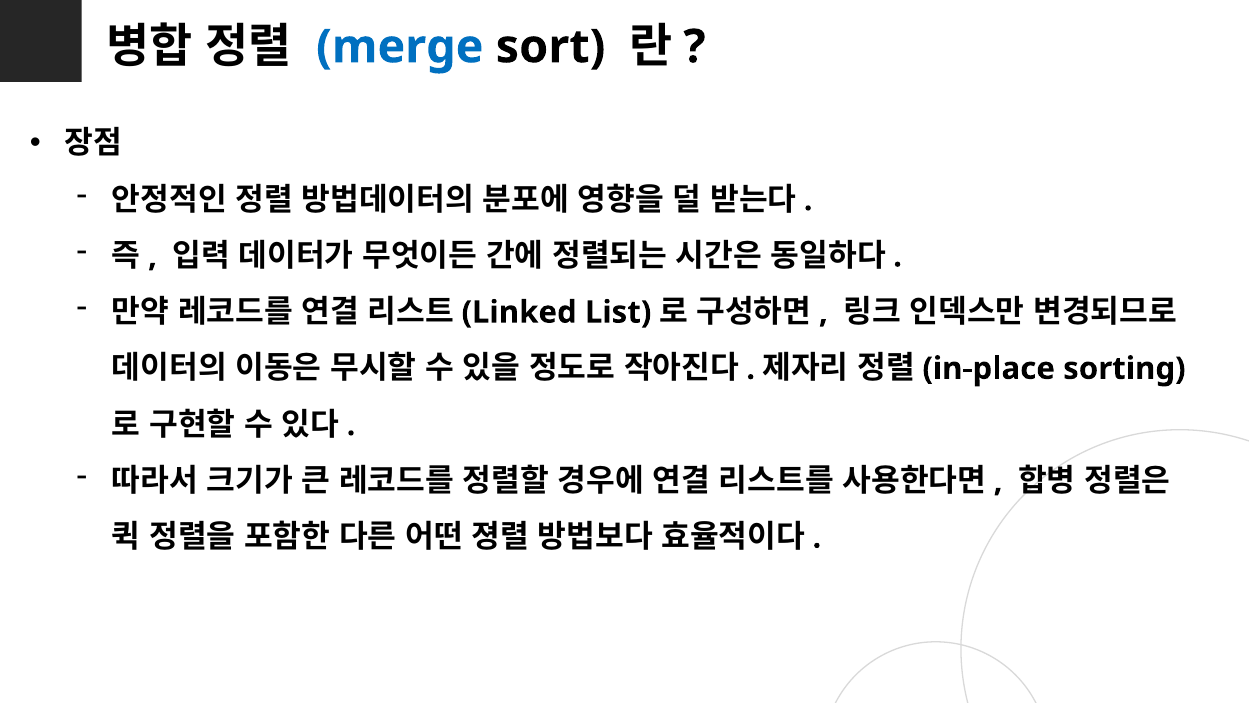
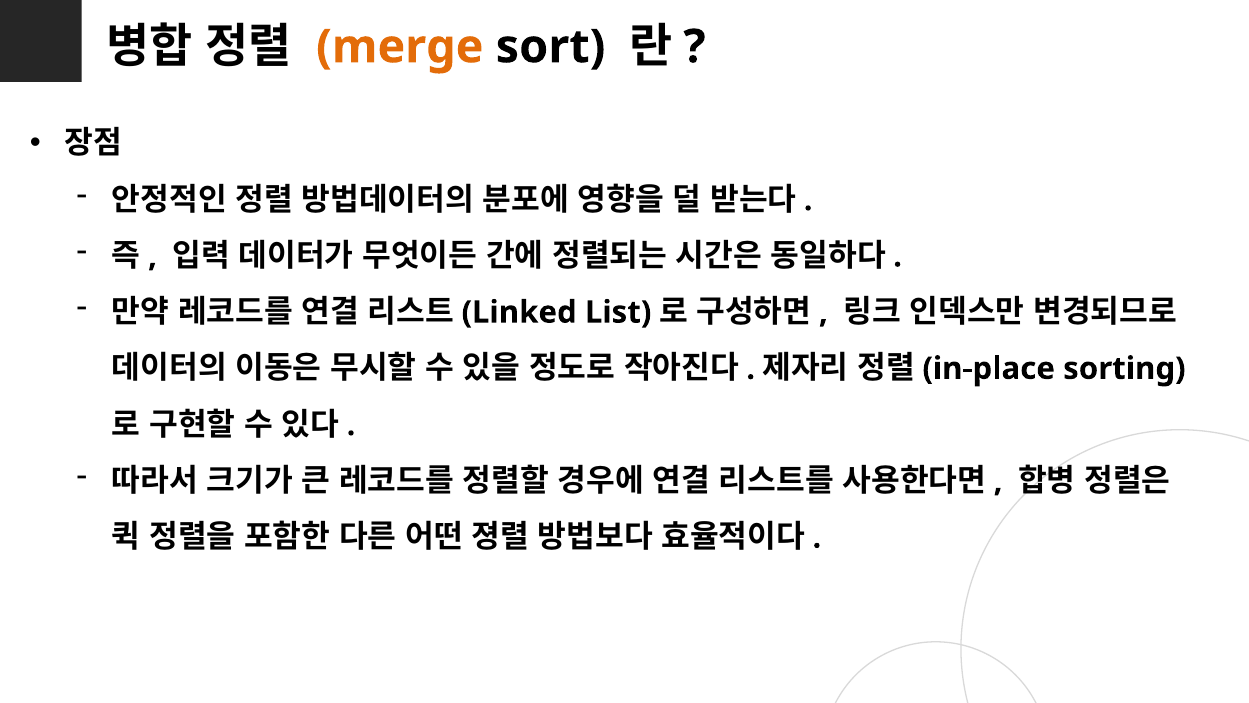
merge colour: blue -> orange (400, 47)
